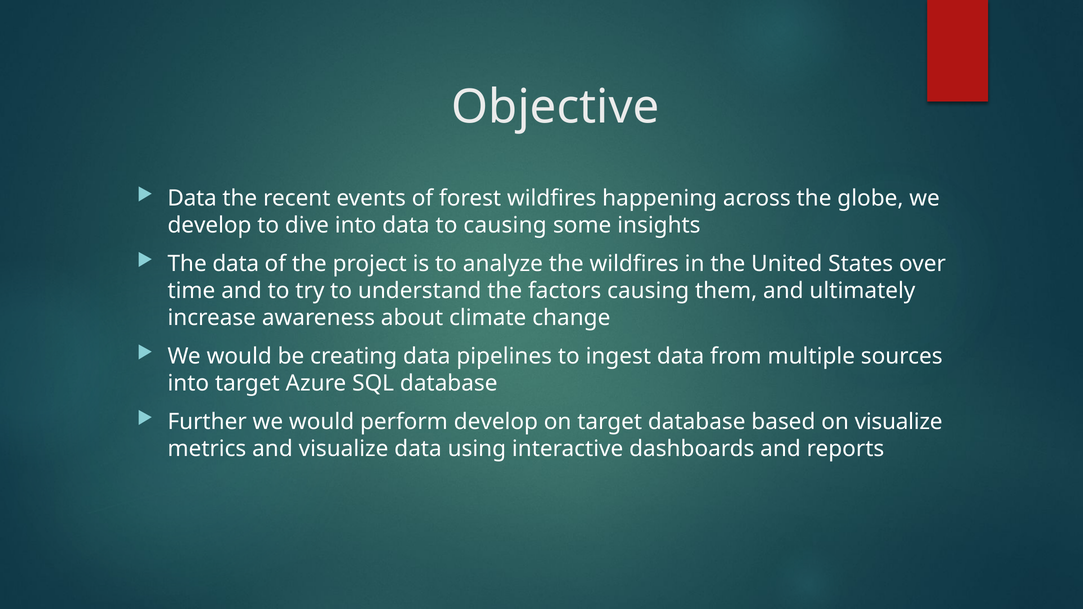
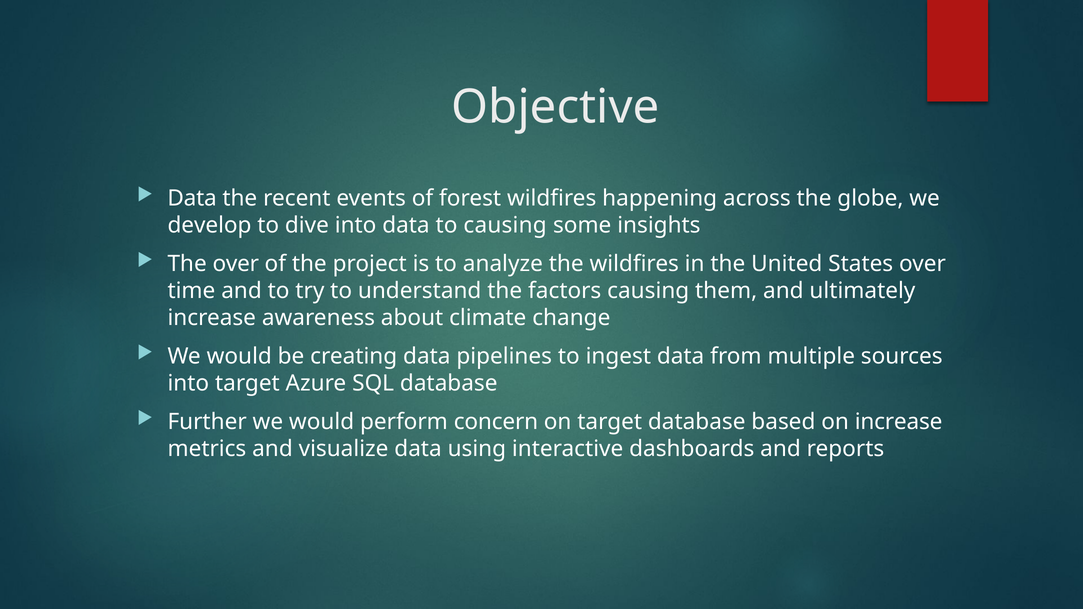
The data: data -> over (236, 264)
perform develop: develop -> concern (496, 422)
on visualize: visualize -> increase (899, 422)
